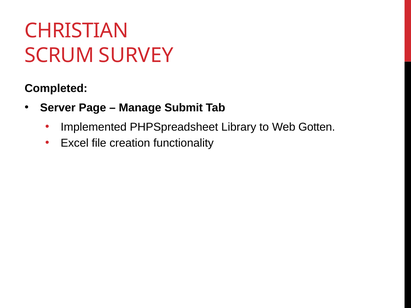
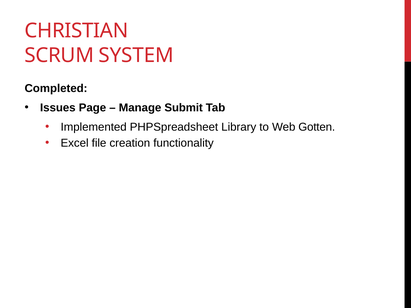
SURVEY: SURVEY -> SYSTEM (136, 56)
Server: Server -> Issues (58, 108)
